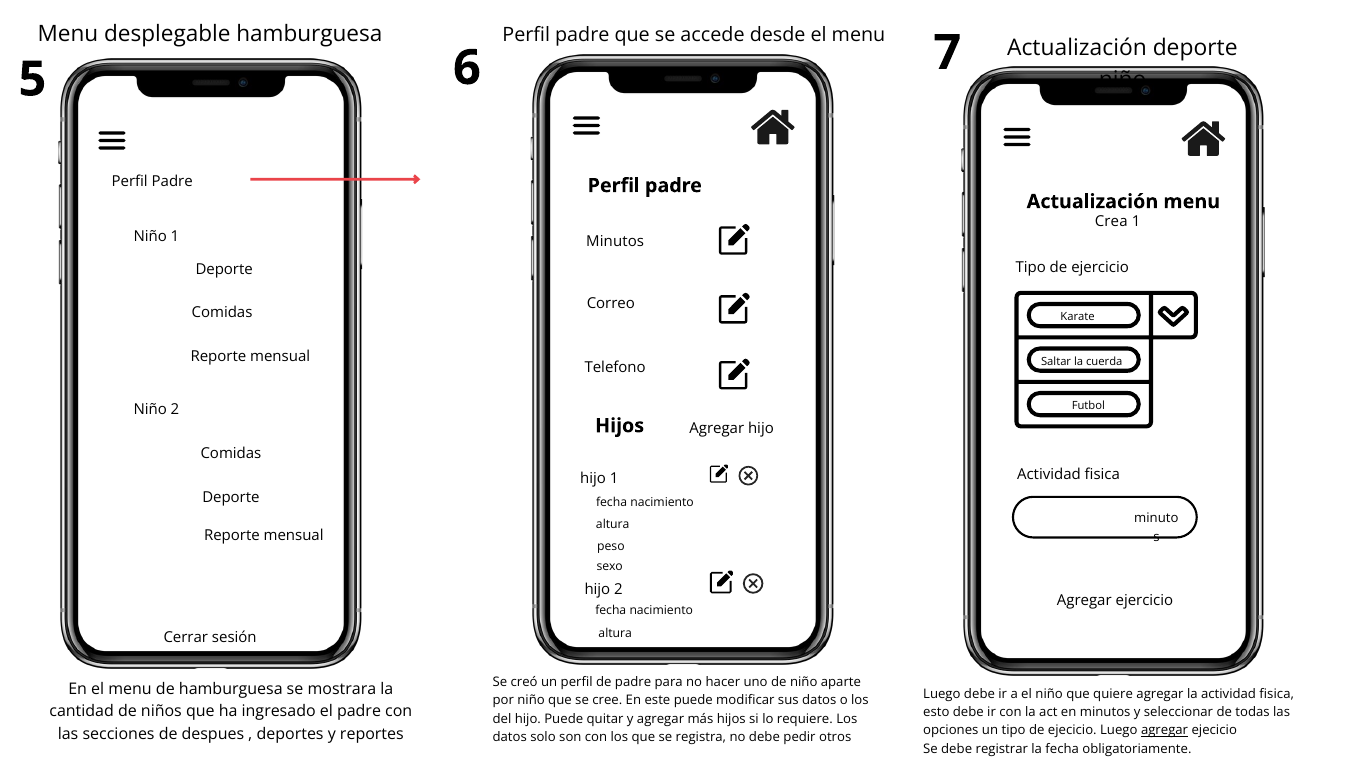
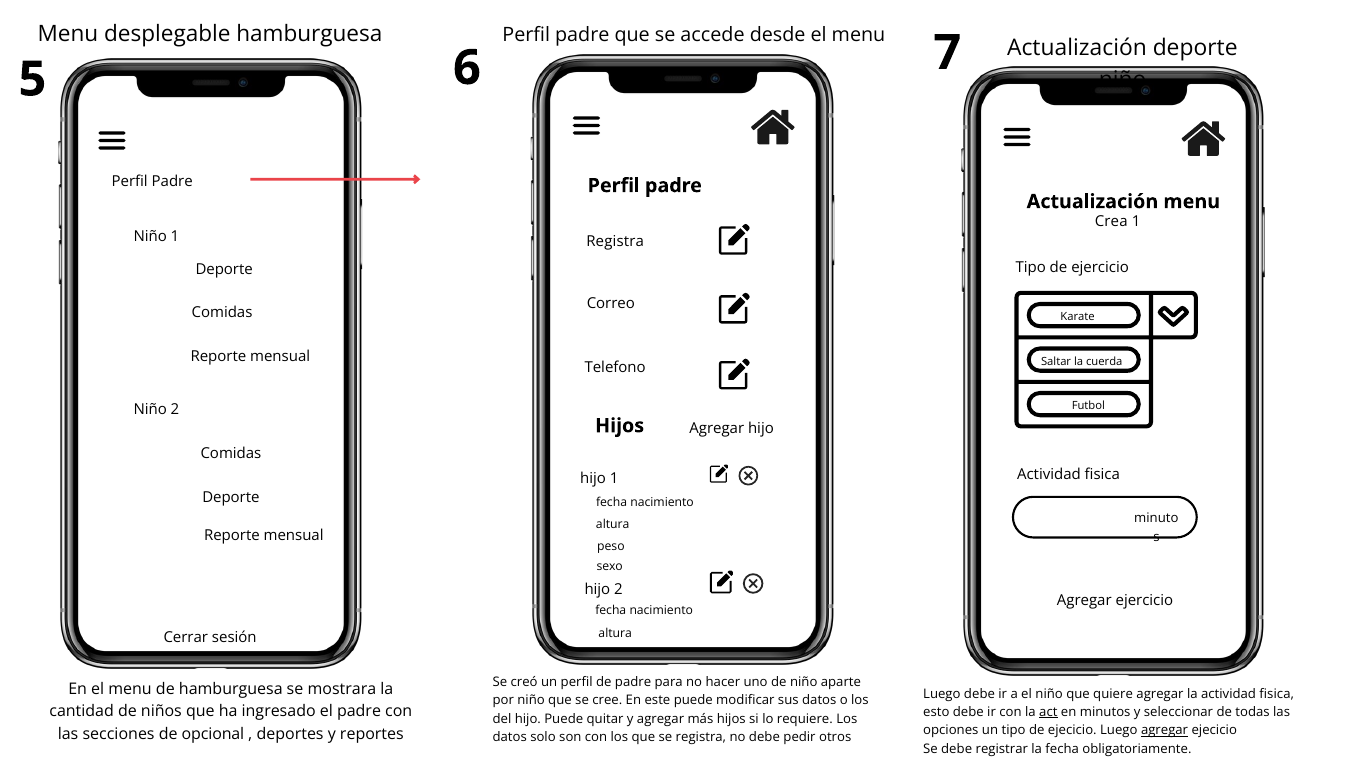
Minutos: Minutos -> Registra (615, 241)
act underline: none -> present (1048, 712)
despues: despues -> opcional (213, 734)
